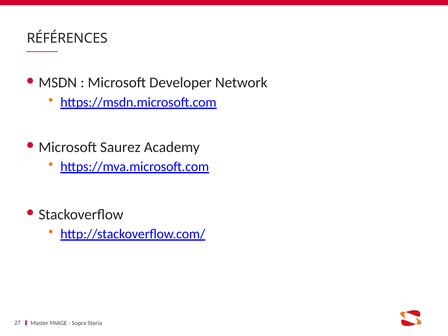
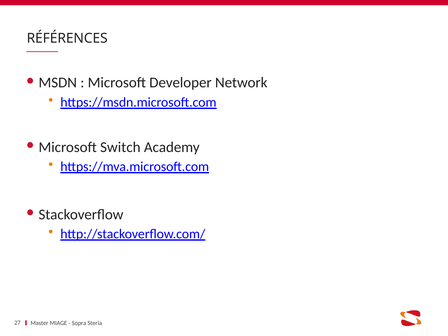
Saurez: Saurez -> Switch (120, 147)
